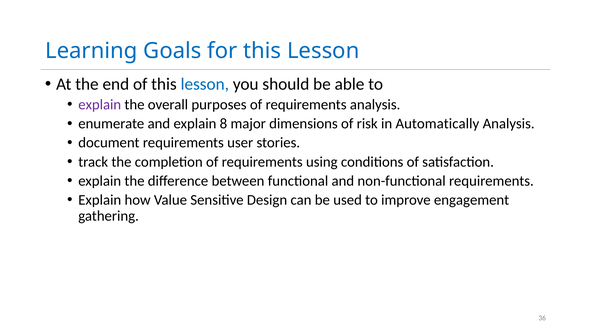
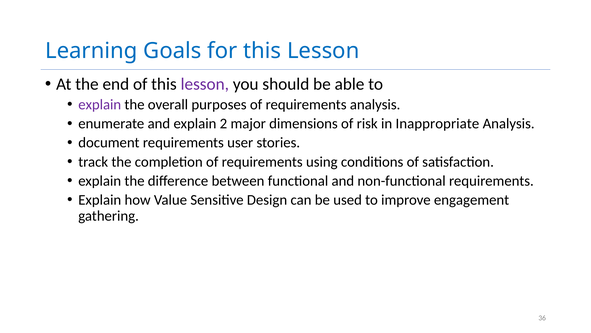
lesson colour: blue -> purple (205, 84)
8: 8 -> 2 (223, 124)
Automatically: Automatically -> Inappropriate (437, 124)
